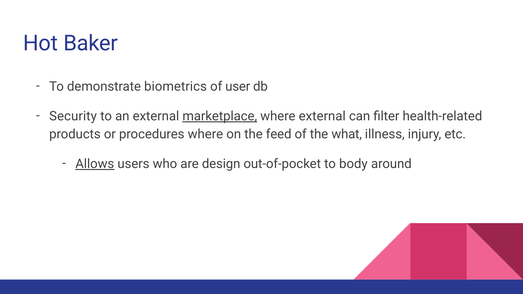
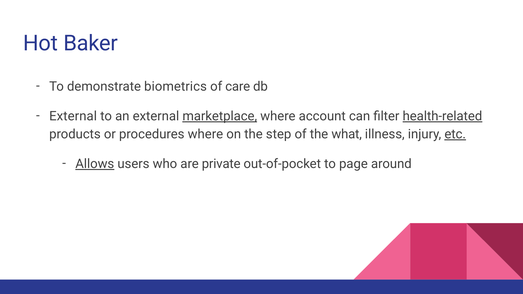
user: user -> care (238, 87)
Security: Security -> External (73, 116)
where external: external -> account (322, 116)
health-related underline: none -> present (442, 116)
feed: feed -> step (279, 134)
etc underline: none -> present (455, 134)
design: design -> private (221, 164)
body: body -> page (353, 164)
